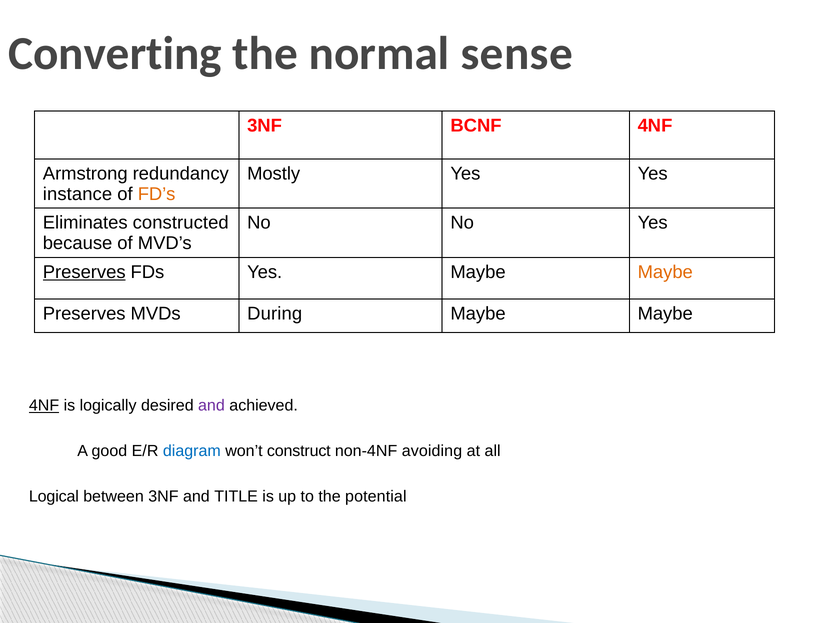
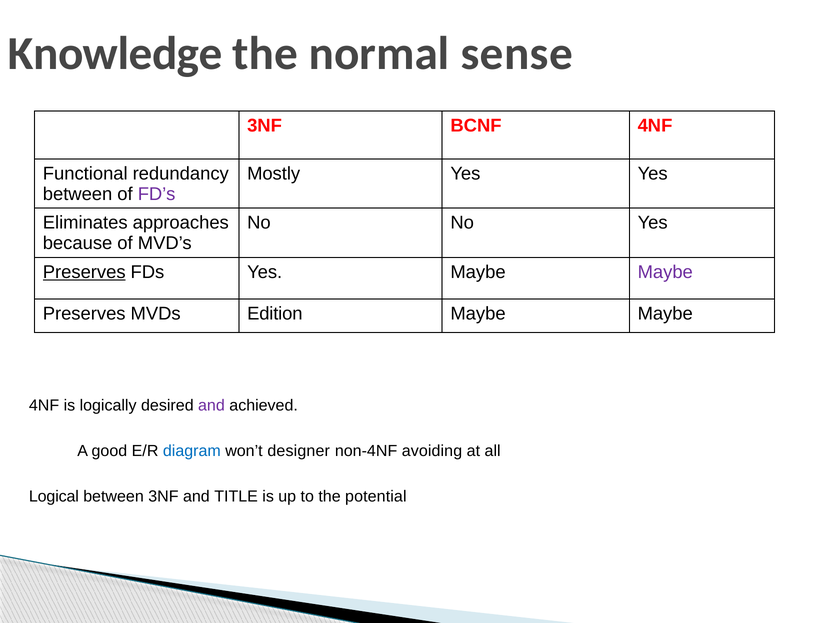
Converting: Converting -> Knowledge (115, 53)
Armstrong: Armstrong -> Functional (85, 173)
instance: instance -> between (78, 194)
FD’s colour: orange -> purple (157, 194)
constructed: constructed -> approaches (181, 223)
Maybe colour: orange -> purple (665, 272)
During: During -> Edition (275, 314)
4NF underline: present -> none (44, 405)
construct: construct -> designer (299, 451)
